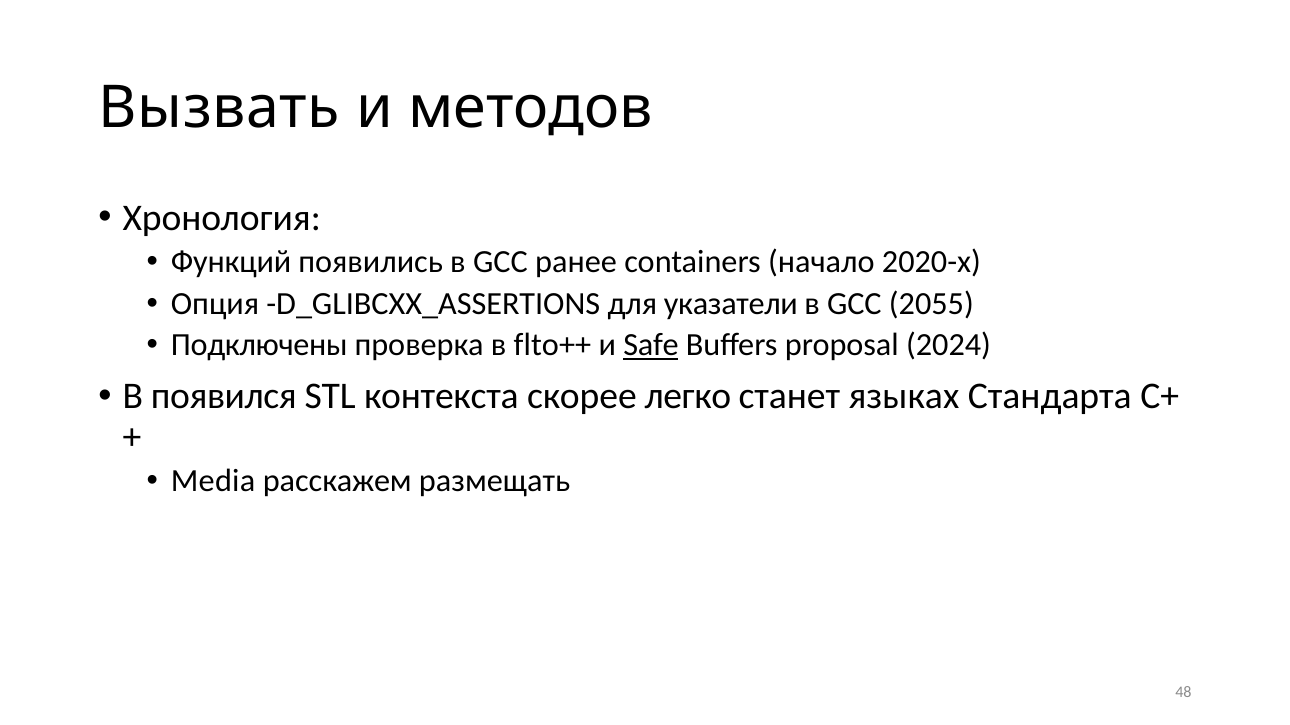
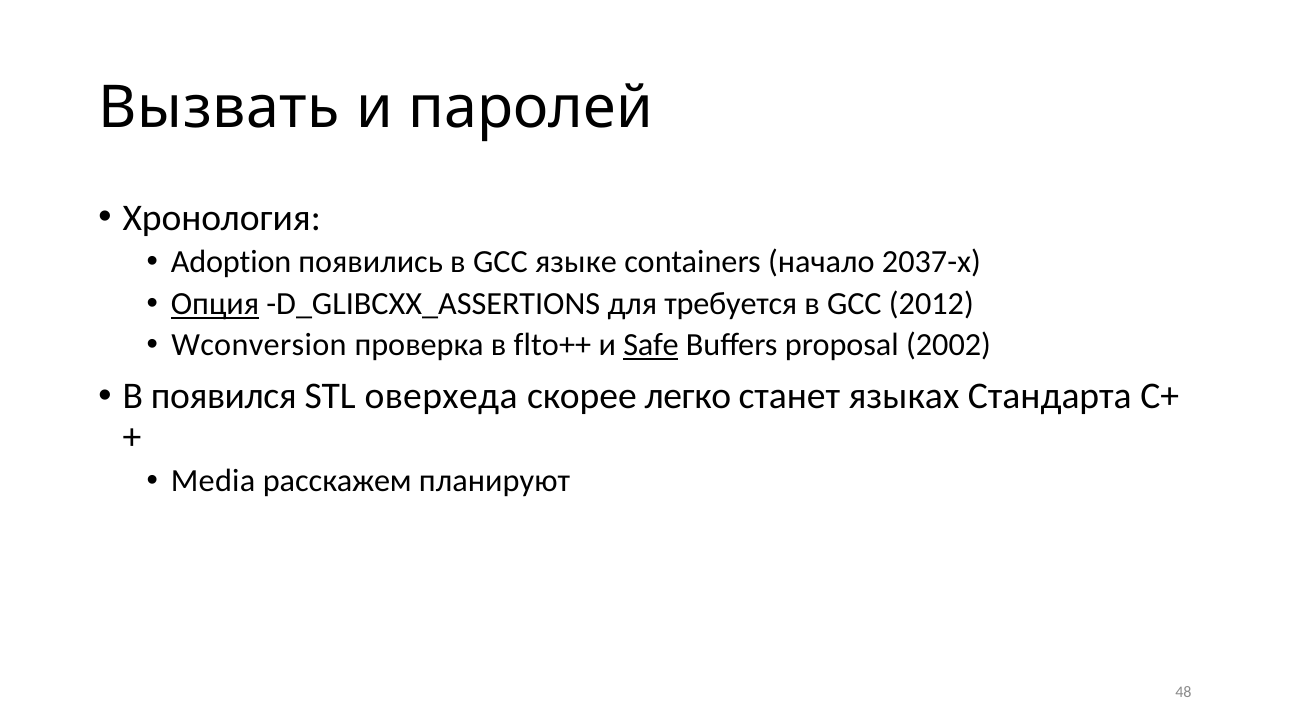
методов: методов -> паролей (531, 108)
Функций: Функций -> Adoption (231, 262)
ранее: ранее -> языке (576, 262)
2020-х: 2020-х -> 2037-х (931, 262)
Опция underline: none -> present (215, 304)
указатели: указатели -> требуется (731, 304)
2055: 2055 -> 2012 (931, 304)
Подключены: Подключены -> Wconversion (259, 346)
2024: 2024 -> 2002 (948, 346)
контекста: контекста -> оверхеда (441, 397)
размещать: размещать -> планируют (495, 482)
